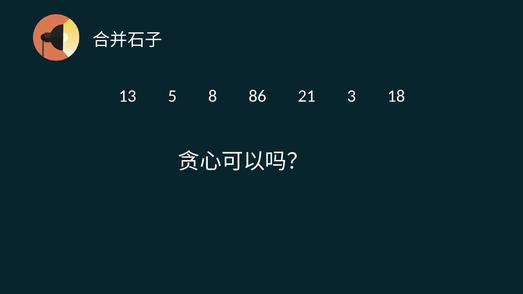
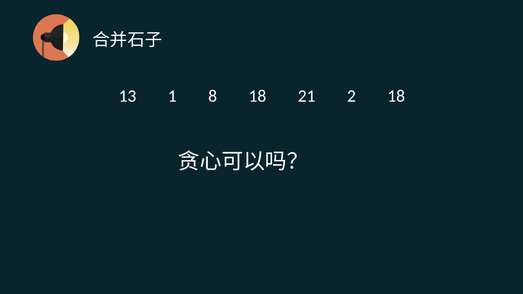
5: 5 -> 1 (172, 96)
8 86: 86 -> 18 (257, 96)
3: 3 -> 2 (351, 96)
